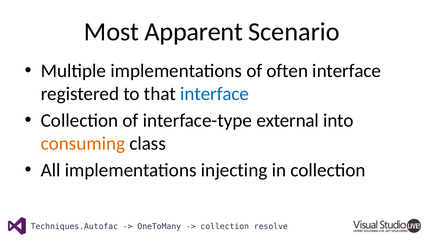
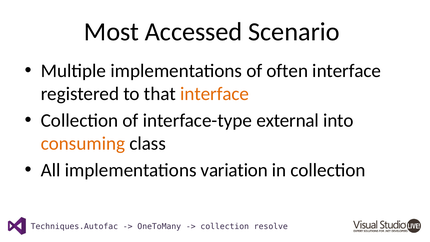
Apparent: Apparent -> Accessed (194, 32)
interface colour: blue -> orange (215, 94)
injecting: injecting -> variation (234, 170)
